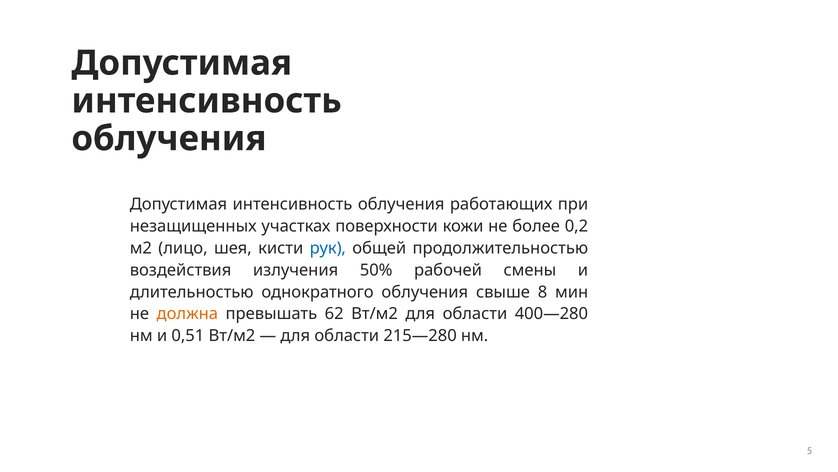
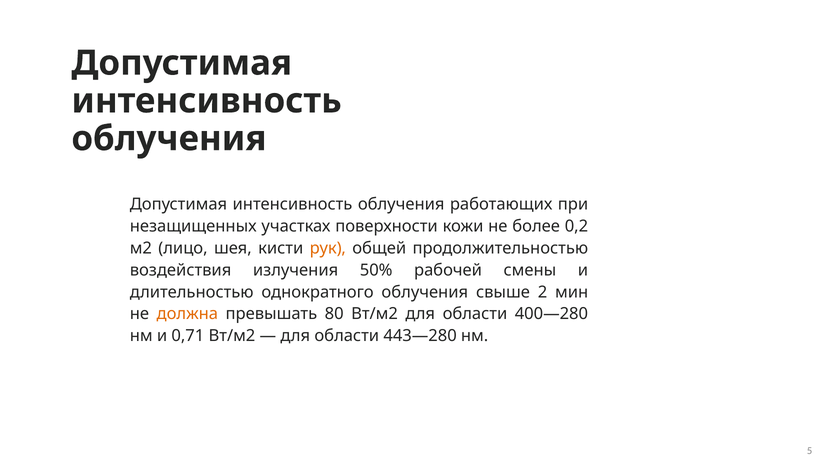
рук colour: blue -> orange (328, 248)
8: 8 -> 2 (543, 292)
62: 62 -> 80 (334, 314)
0,51: 0,51 -> 0,71 (188, 335)
215—280: 215—280 -> 443—280 (420, 335)
